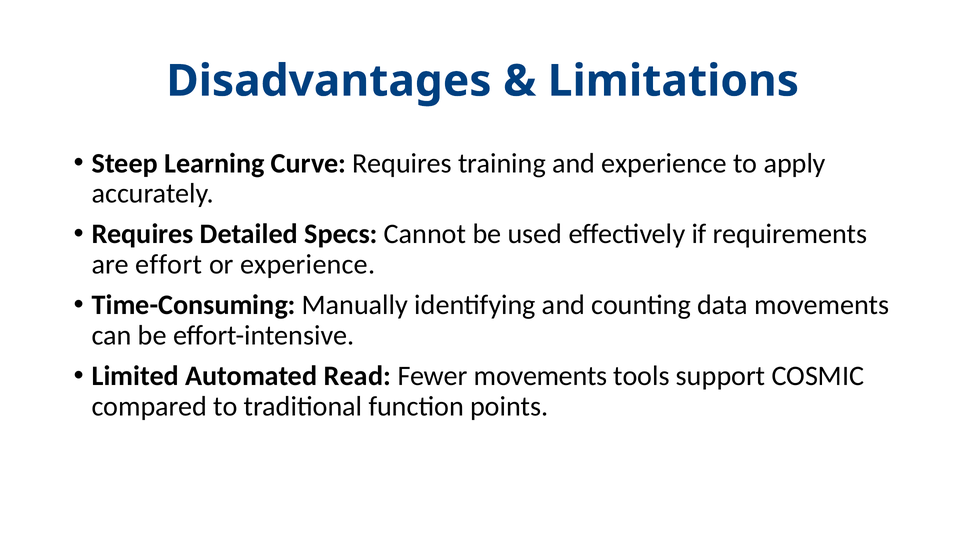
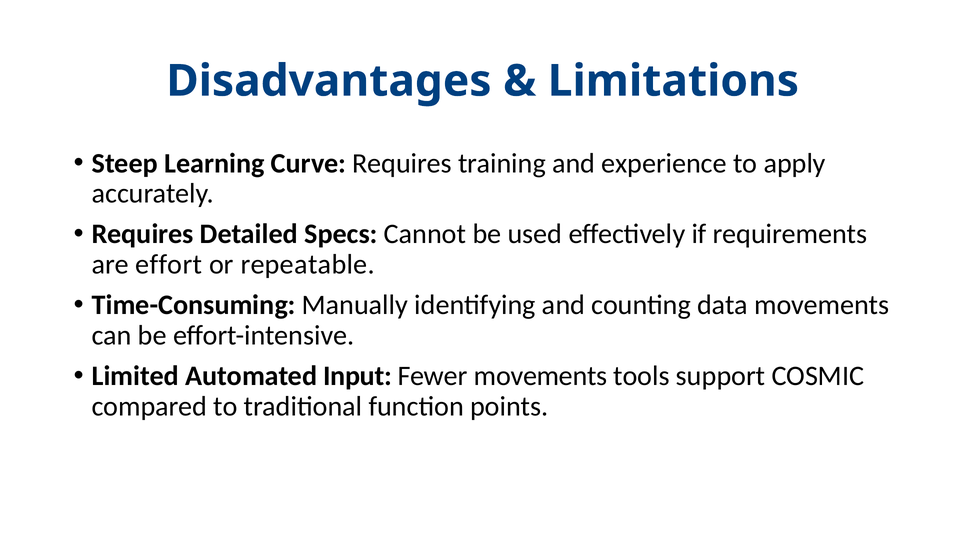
or experience: experience -> repeatable (308, 265)
Read: Read -> Input (358, 376)
